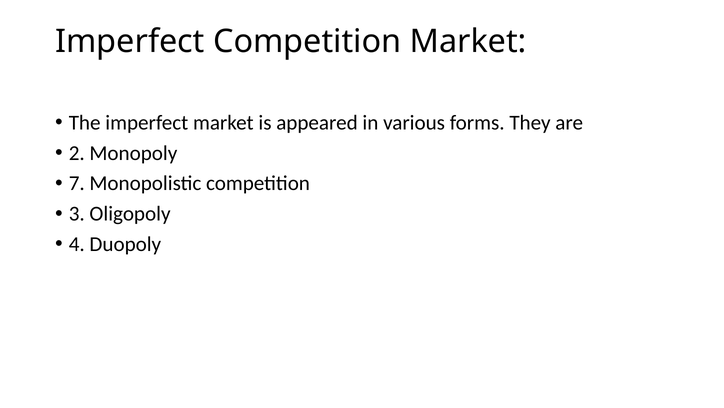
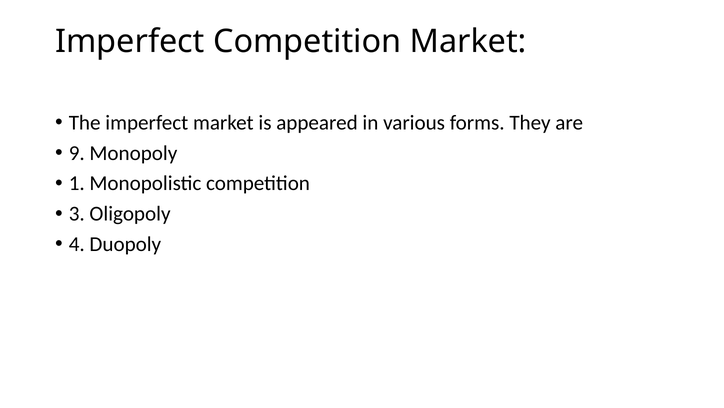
2: 2 -> 9 (77, 153)
7: 7 -> 1 (77, 183)
